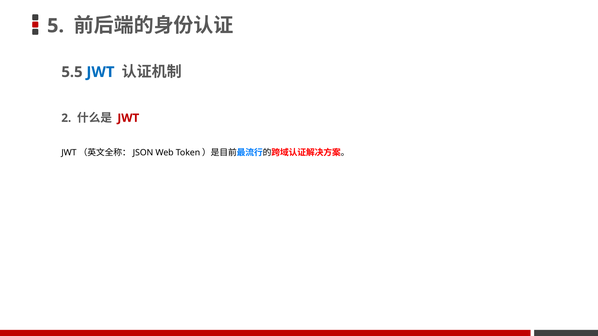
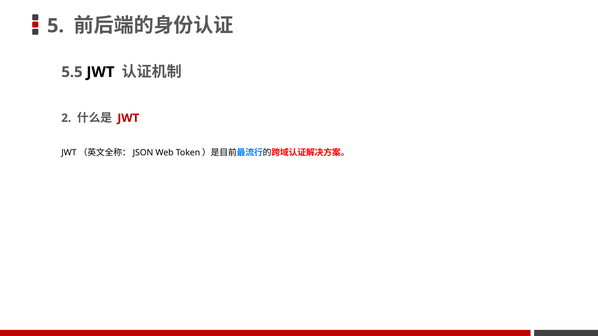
JWT colour: blue -> black (100, 72)
